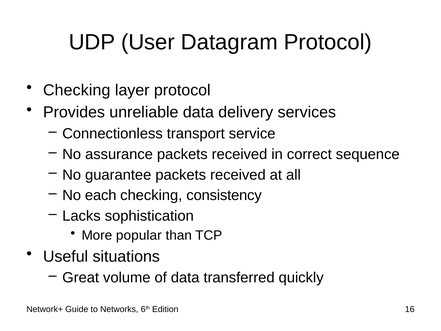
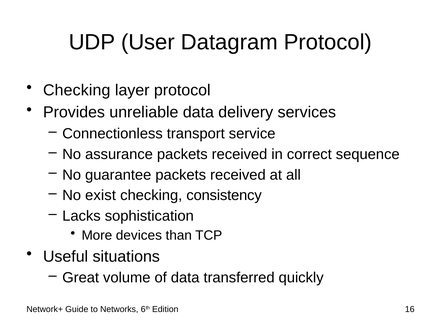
each: each -> exist (101, 195)
popular: popular -> devices (139, 235)
